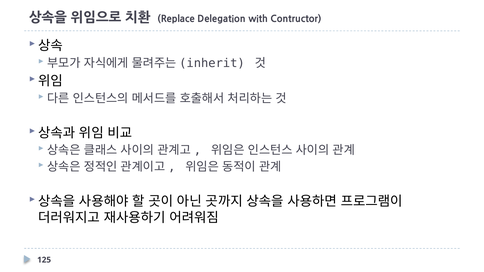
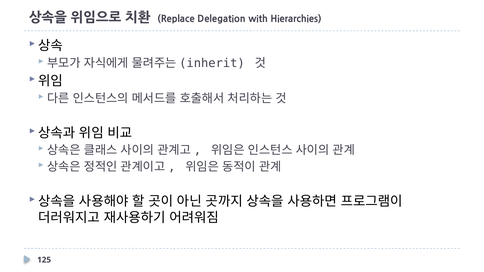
Contructor: Contructor -> Hierarchies (296, 19)
